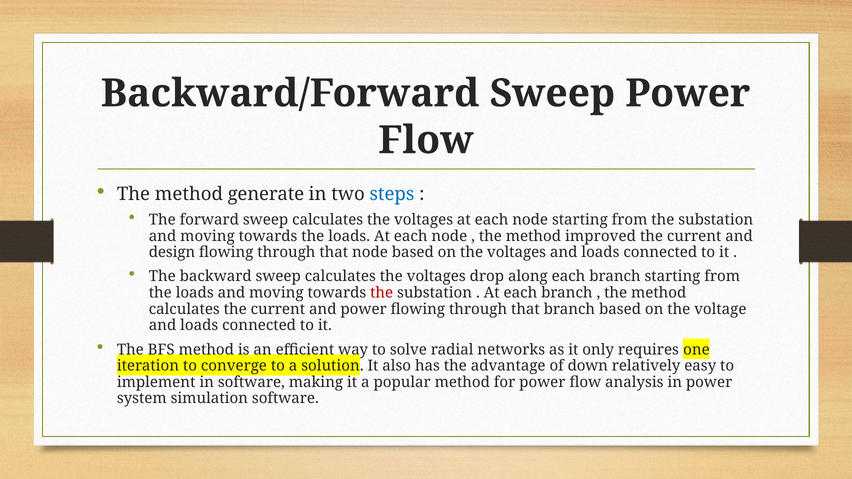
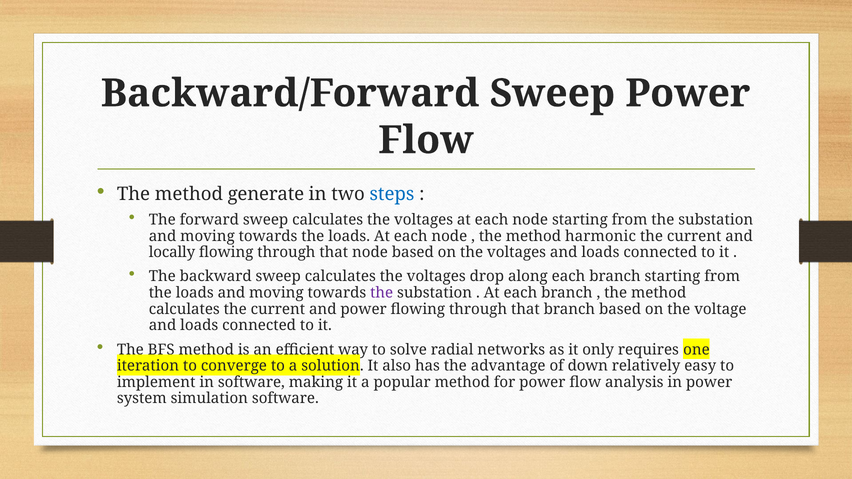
improved: improved -> harmonic (600, 236)
design: design -> locally (172, 253)
the colour: red -> purple (382, 293)
